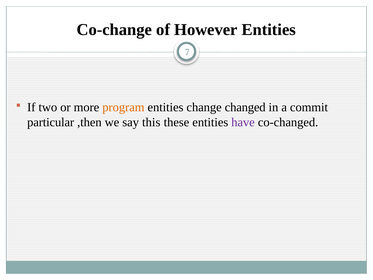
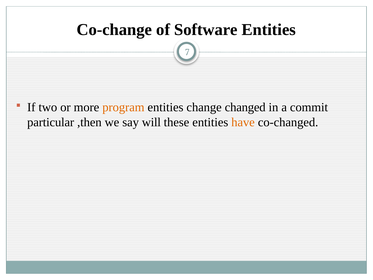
However: However -> Software (206, 30)
this: this -> will (151, 122)
have colour: purple -> orange (243, 122)
